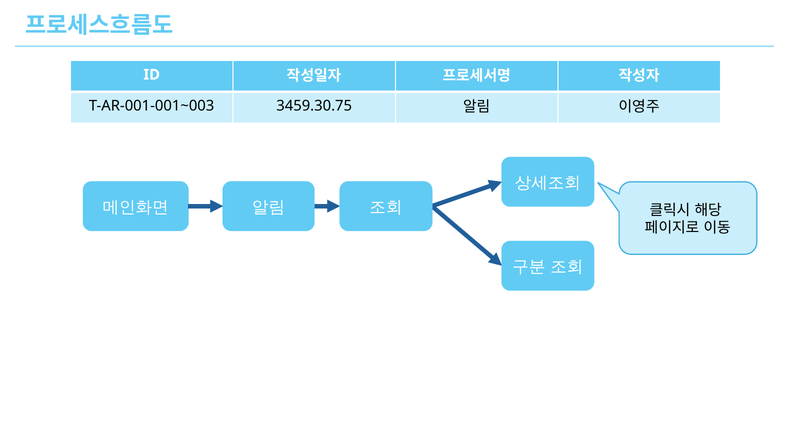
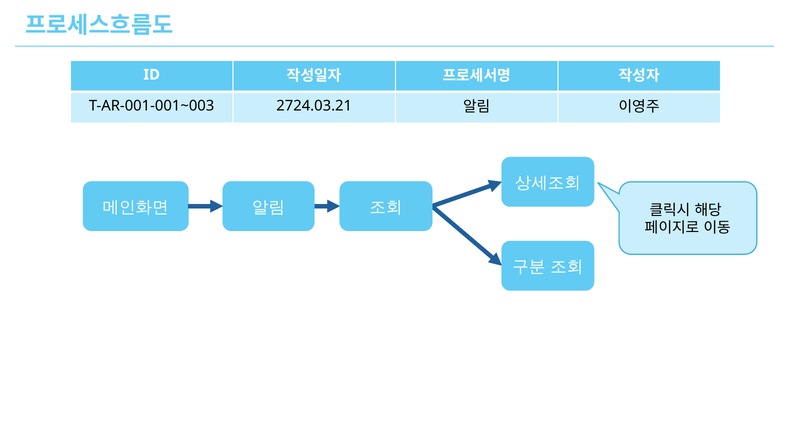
3459.30.75: 3459.30.75 -> 2724.03.21 (314, 106)
